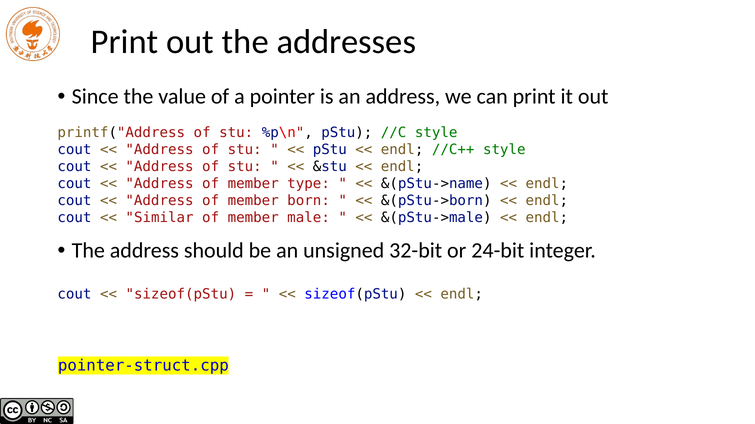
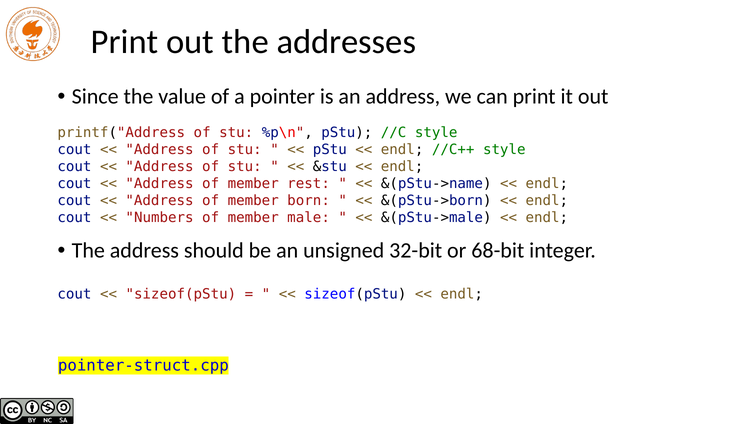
type: type -> rest (309, 184)
Similar: Similar -> Numbers (160, 218)
24-bit: 24-bit -> 68-bit (498, 251)
